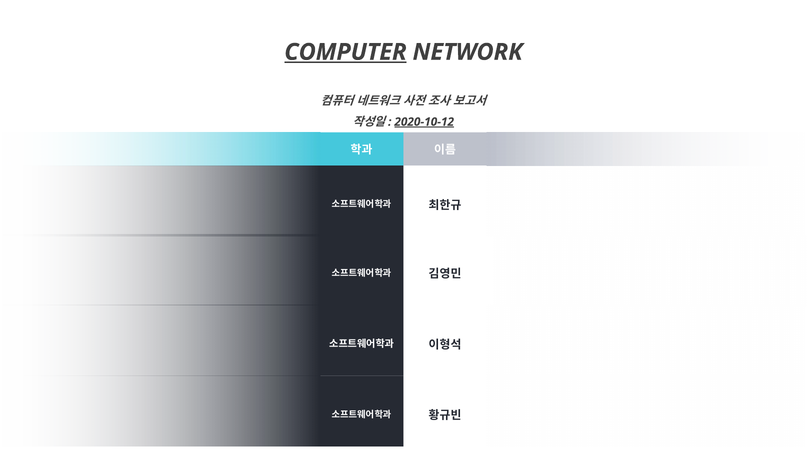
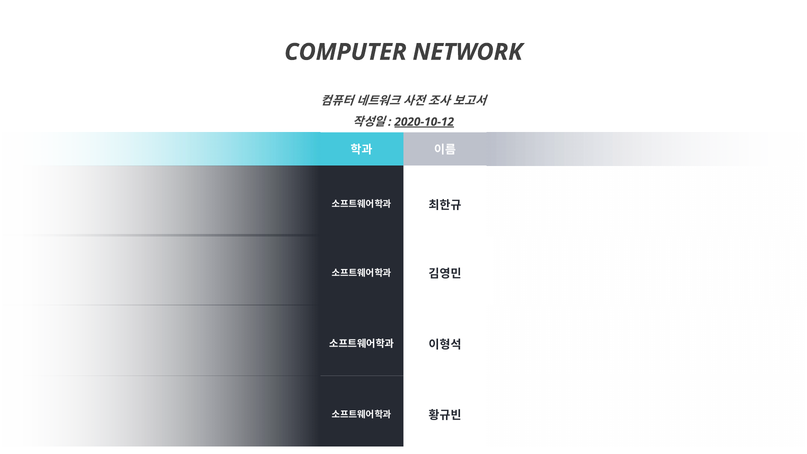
COMPUTER underline: present -> none (345, 52)
